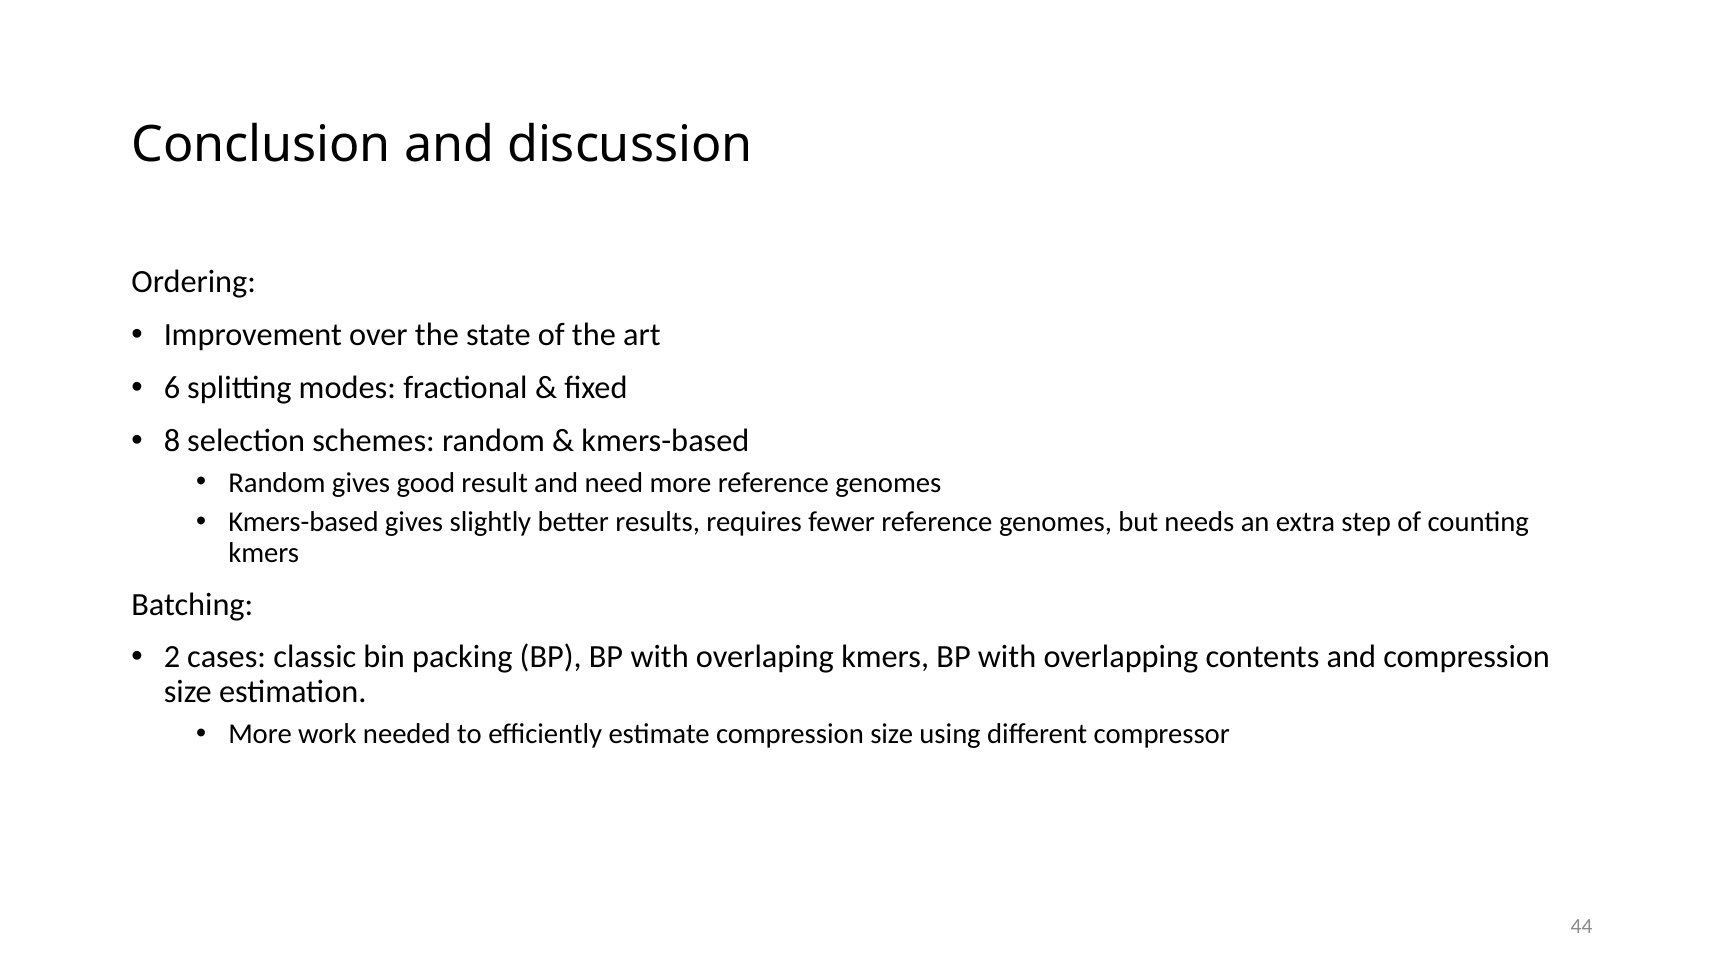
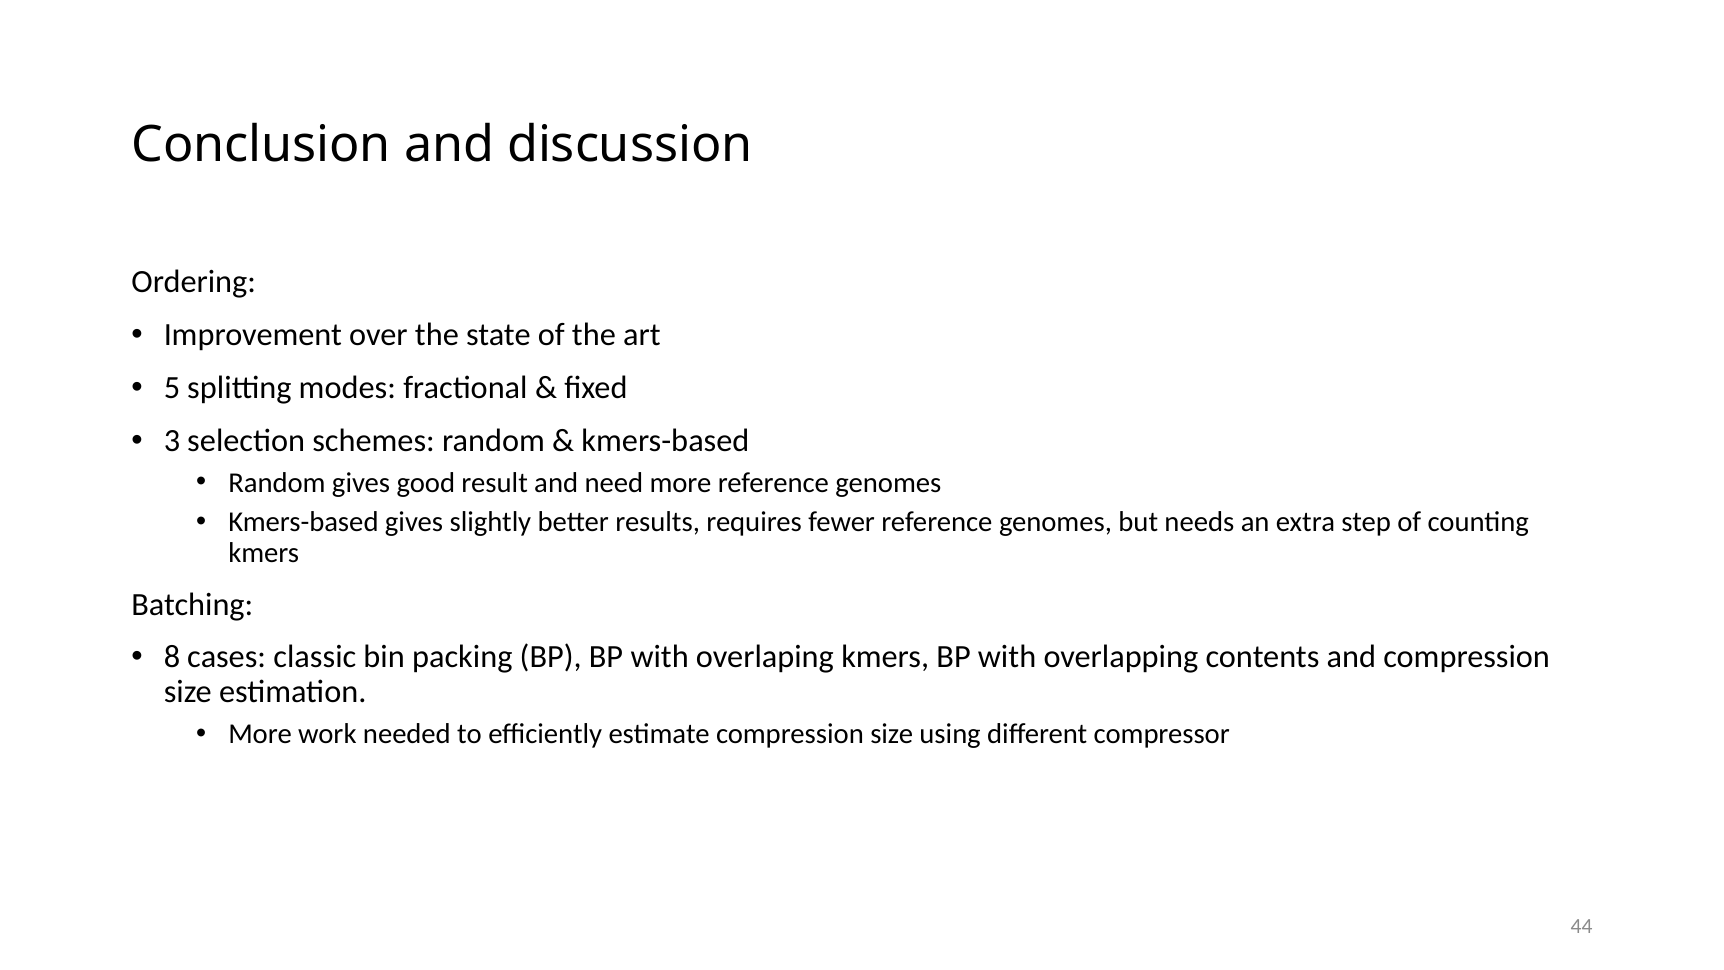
6: 6 -> 5 (172, 388)
8: 8 -> 3 (172, 441)
2: 2 -> 8 (172, 657)
